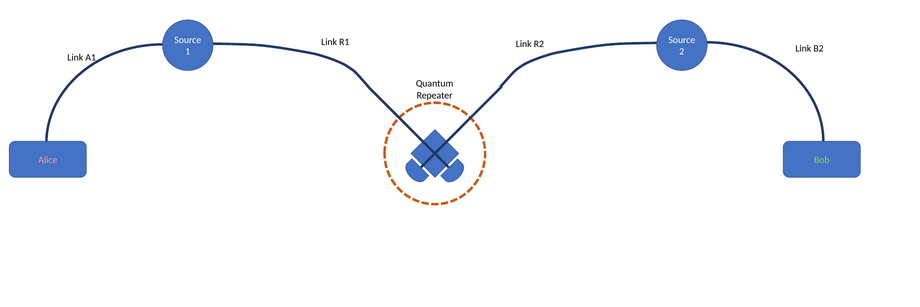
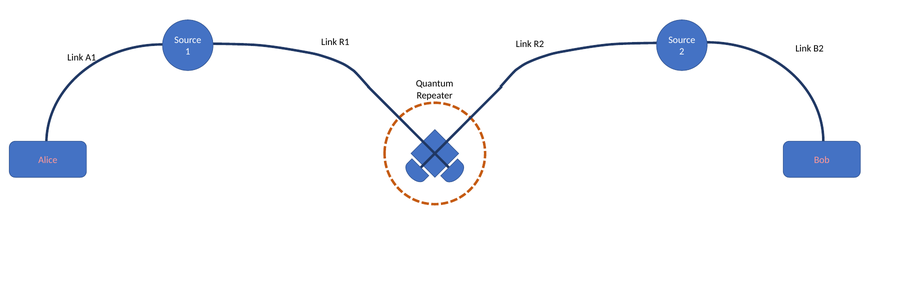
Bob colour: light green -> pink (822, 160)
